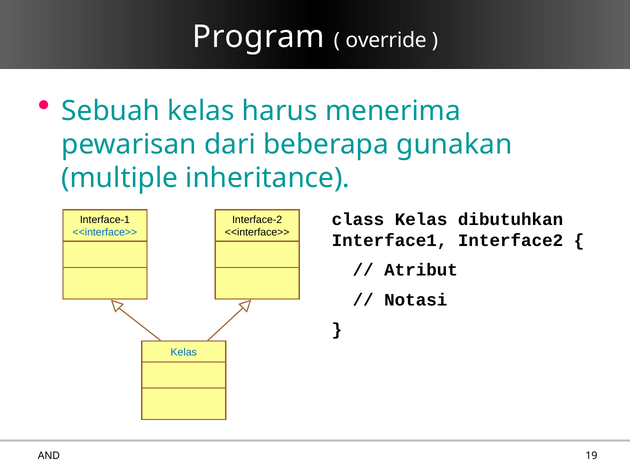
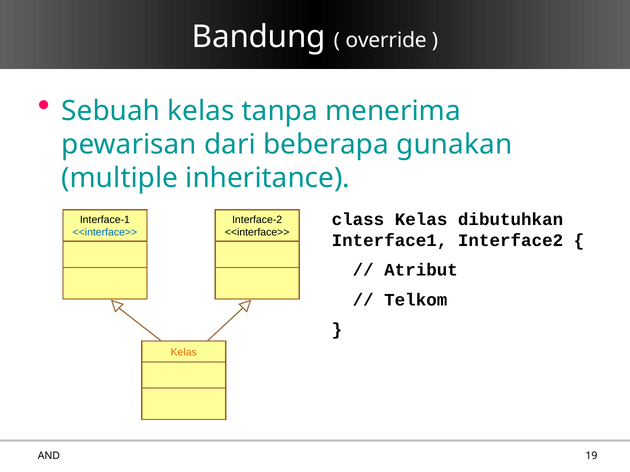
Program: Program -> Bandung (259, 37)
harus: harus -> tanpa (280, 111)
Notasi: Notasi -> Telkom (416, 300)
Kelas colour: blue -> orange (184, 352)
